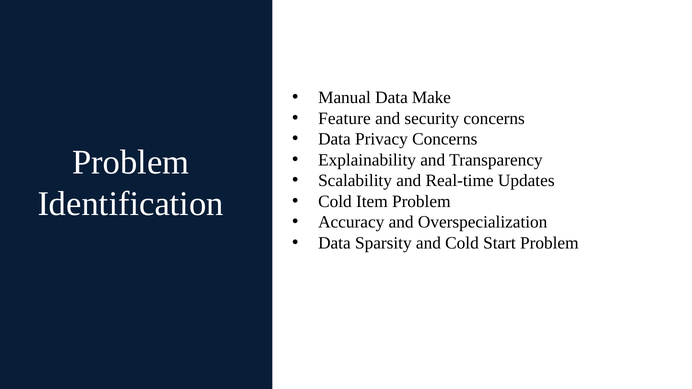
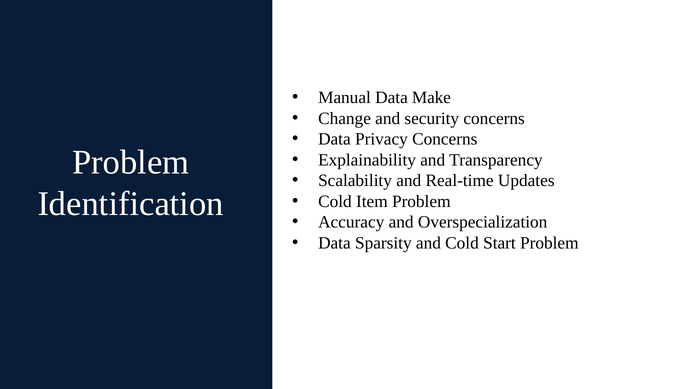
Feature: Feature -> Change (345, 119)
